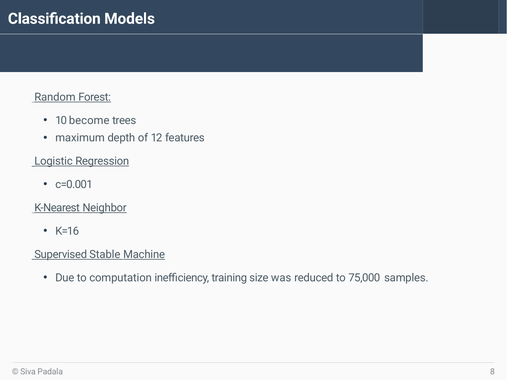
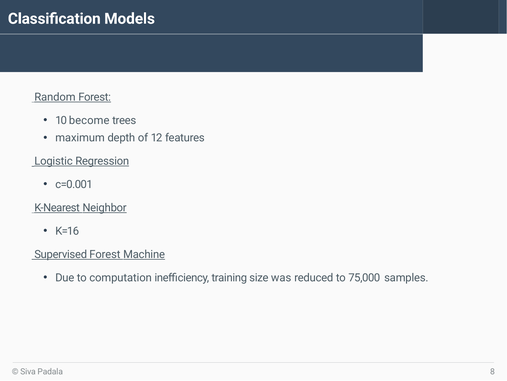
Supervised Stable: Stable -> Forest (105, 254)
